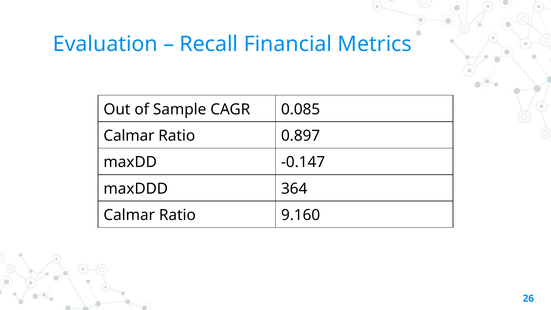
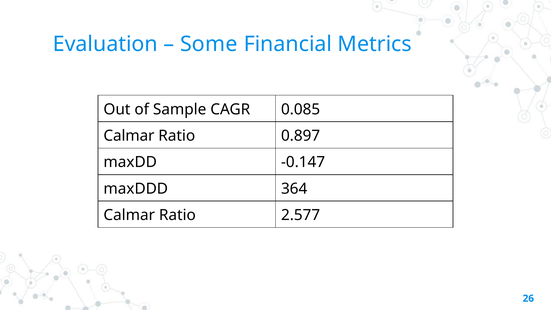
Recall: Recall -> Some (209, 44)
9.160: 9.160 -> 2.577 (301, 215)
